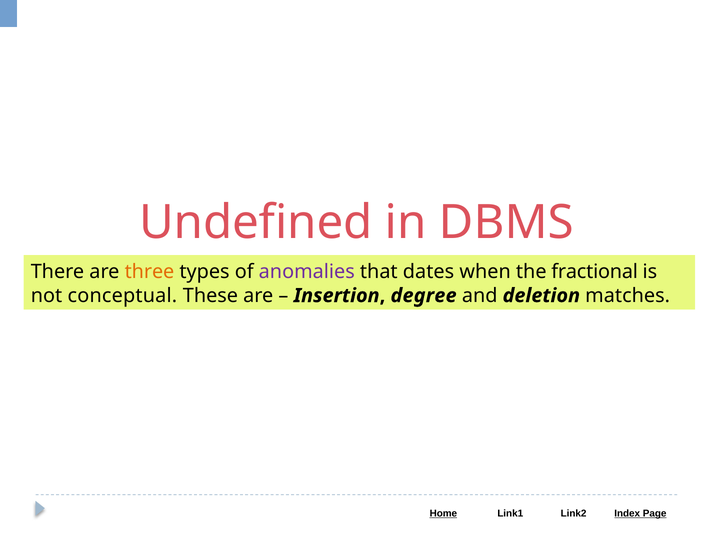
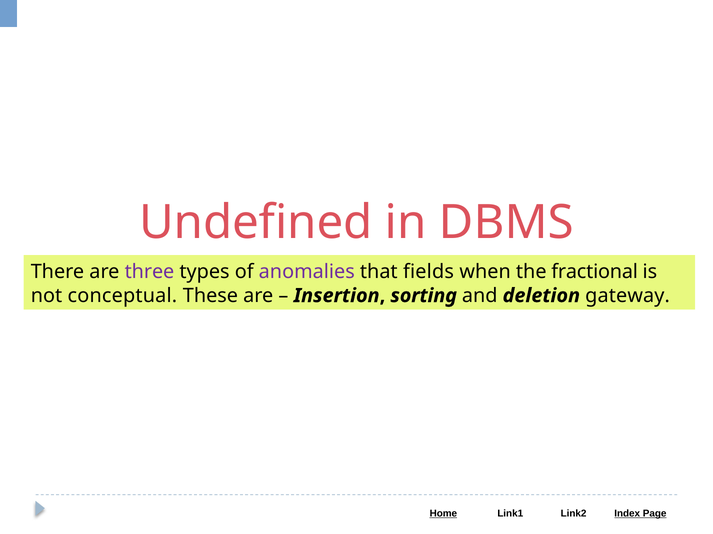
three colour: orange -> purple (149, 272)
dates: dates -> fields (428, 272)
degree: degree -> sorting (424, 296)
matches: matches -> gateway (628, 296)
